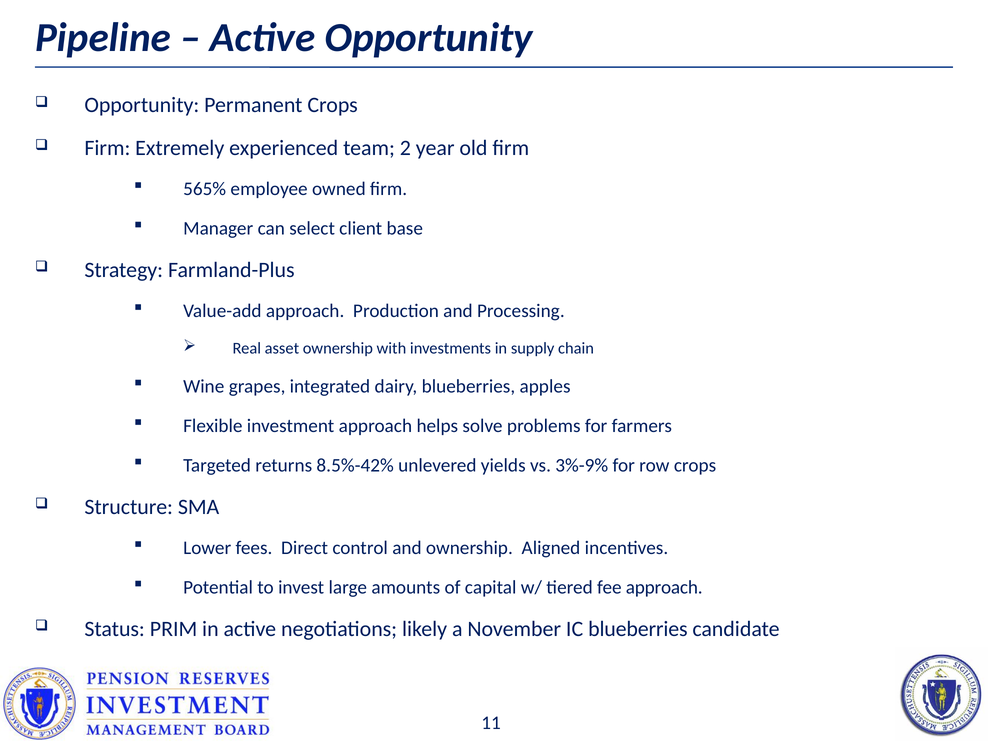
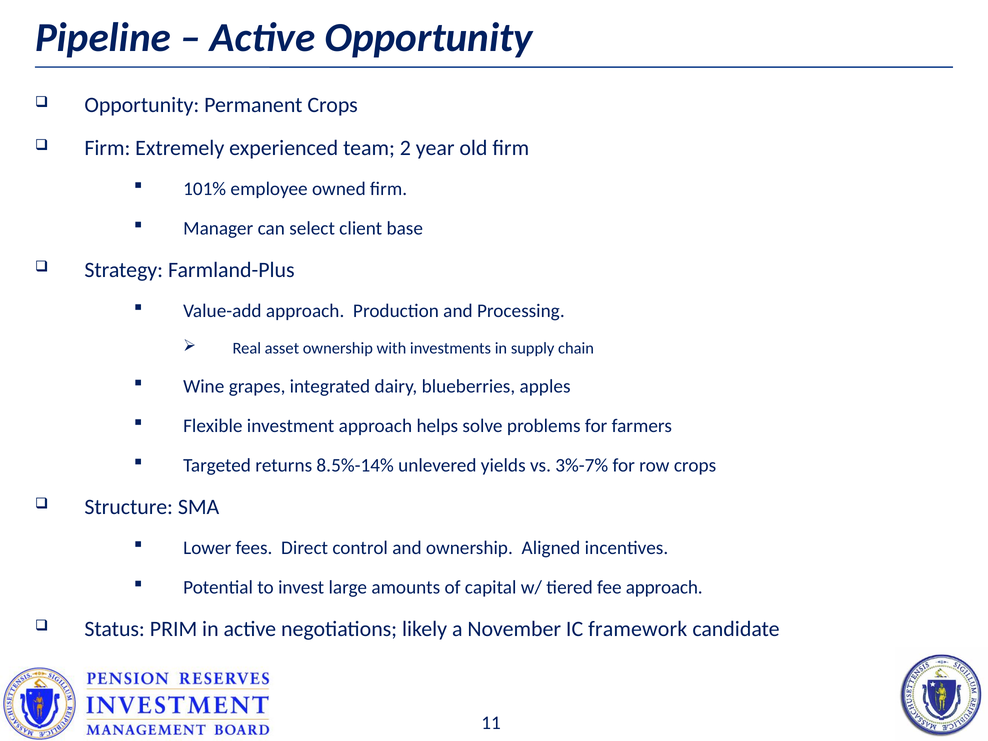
565%: 565% -> 101% (205, 189)
8.5%-42%: 8.5%-42% -> 8.5%-14% (355, 466)
3%-9%: 3%-9% -> 3%-7% (582, 466)
IC blueberries: blueberries -> framework (638, 629)
